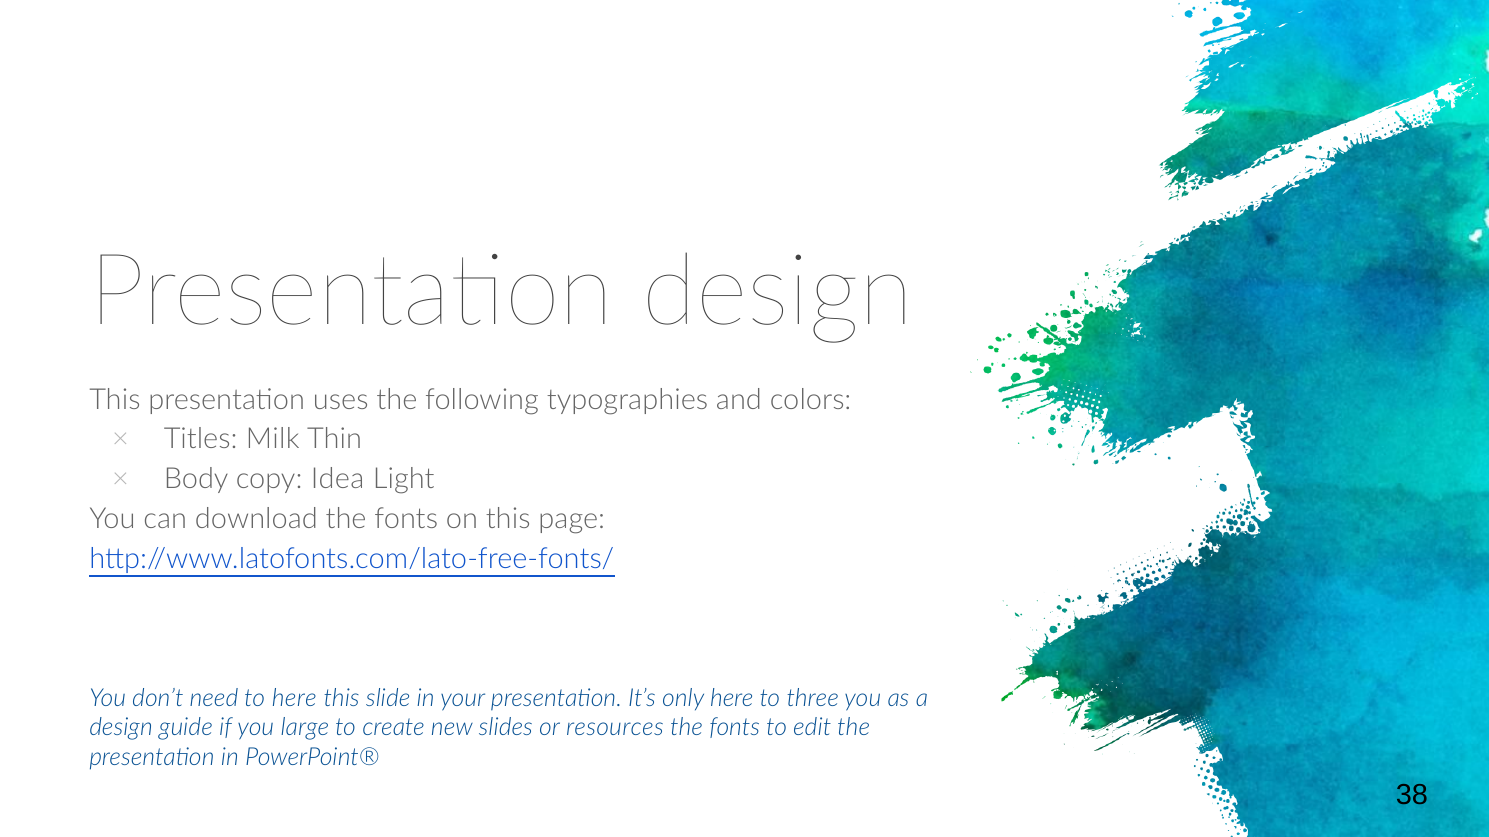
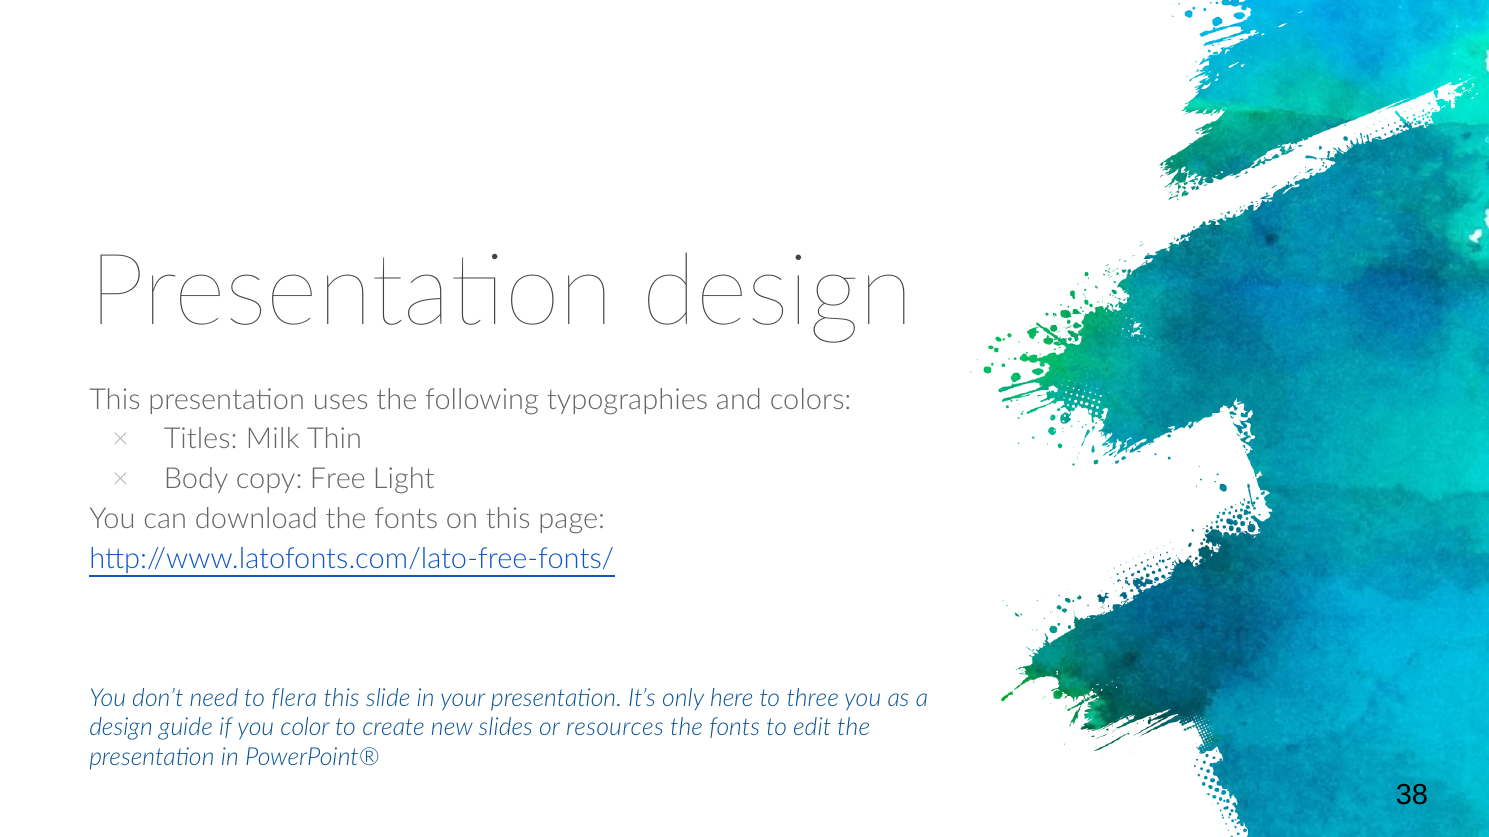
Idea: Idea -> Free (338, 480)
to here: here -> flera (294, 698)
large: large -> color (305, 728)
